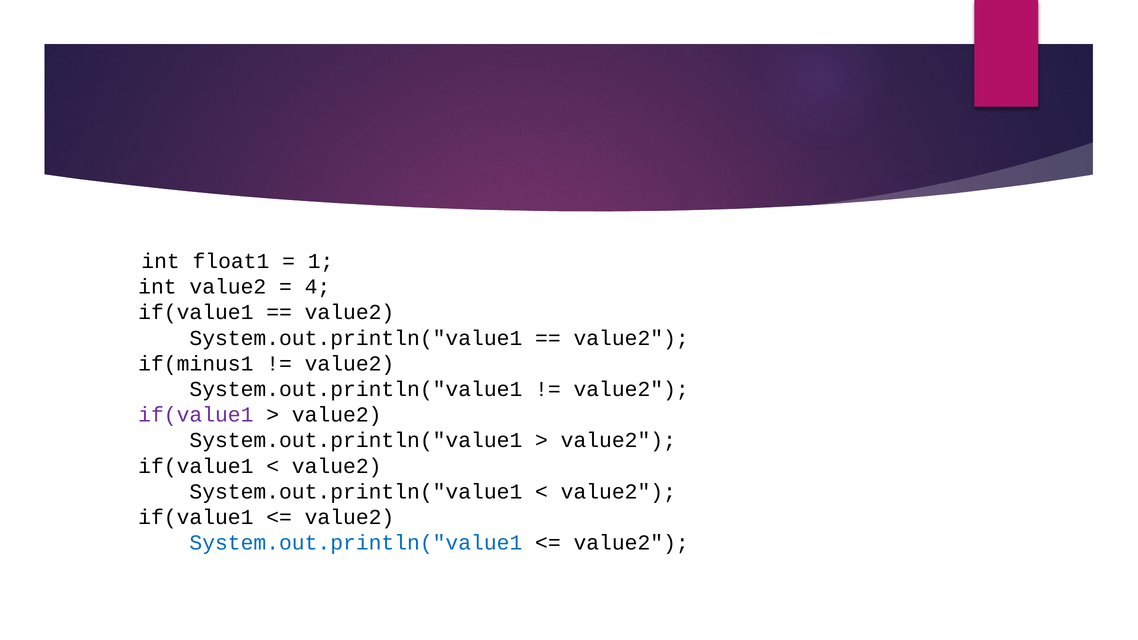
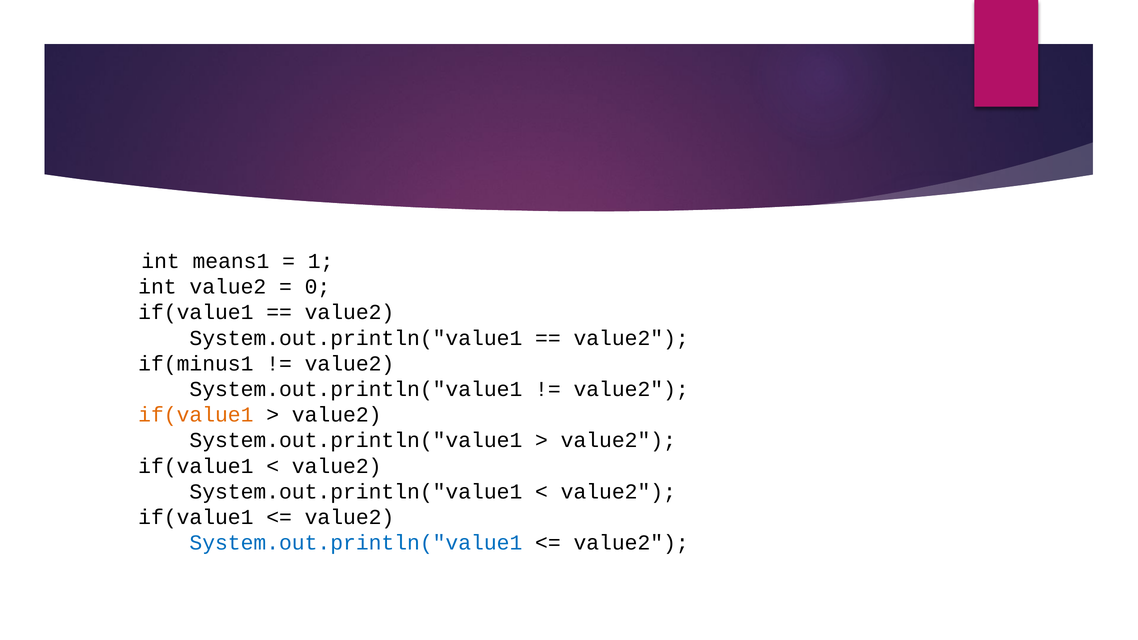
float1: float1 -> means1 (231, 261)
4: 4 -> 0 (317, 287)
if(value1 colour: purple -> orange (196, 415)
